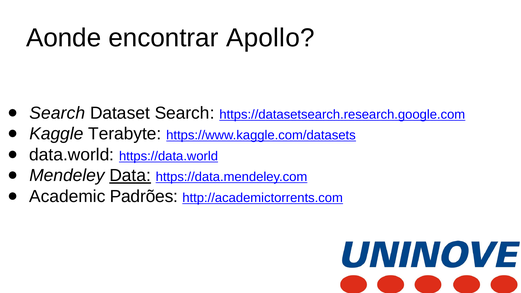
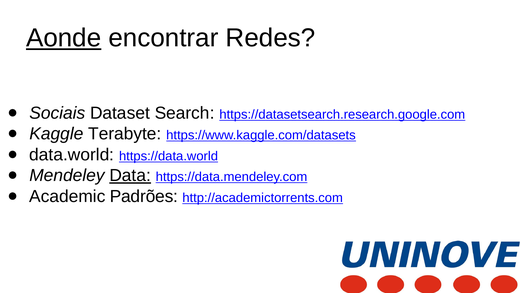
Aonde underline: none -> present (64, 38)
Apollo: Apollo -> Redes (271, 38)
Search: Search -> Sociais (57, 113)
